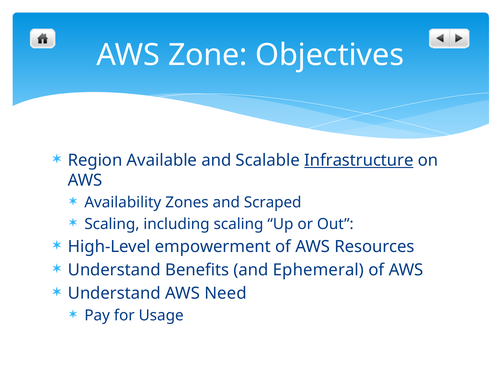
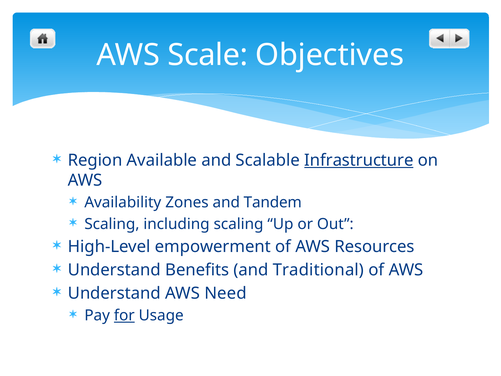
Zone: Zone -> Scale (208, 55)
Scraped: Scraped -> Tandem (273, 202)
Ephemeral: Ephemeral -> Traditional (318, 270)
for underline: none -> present (124, 315)
